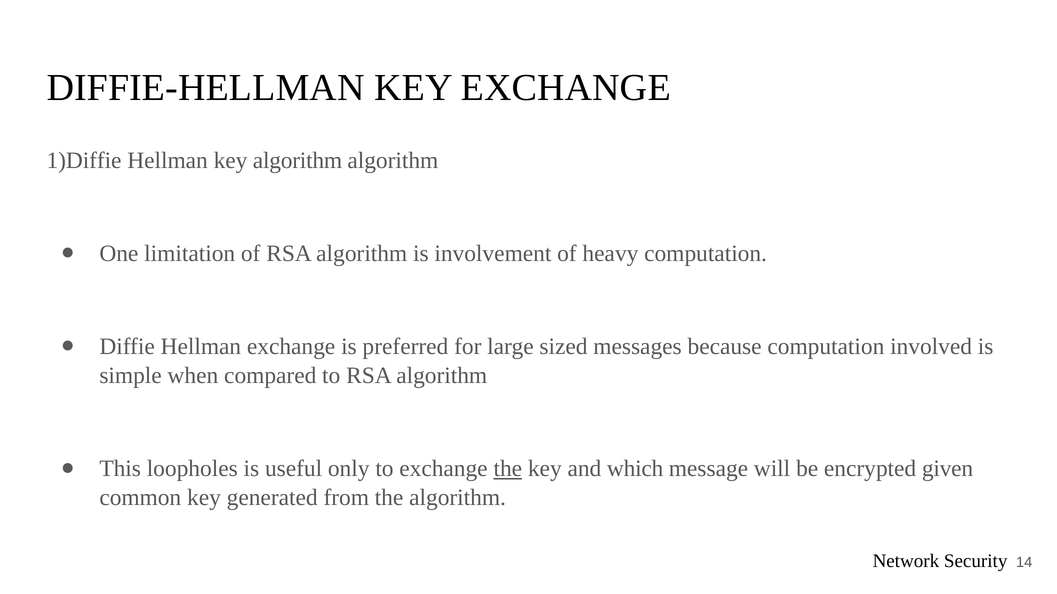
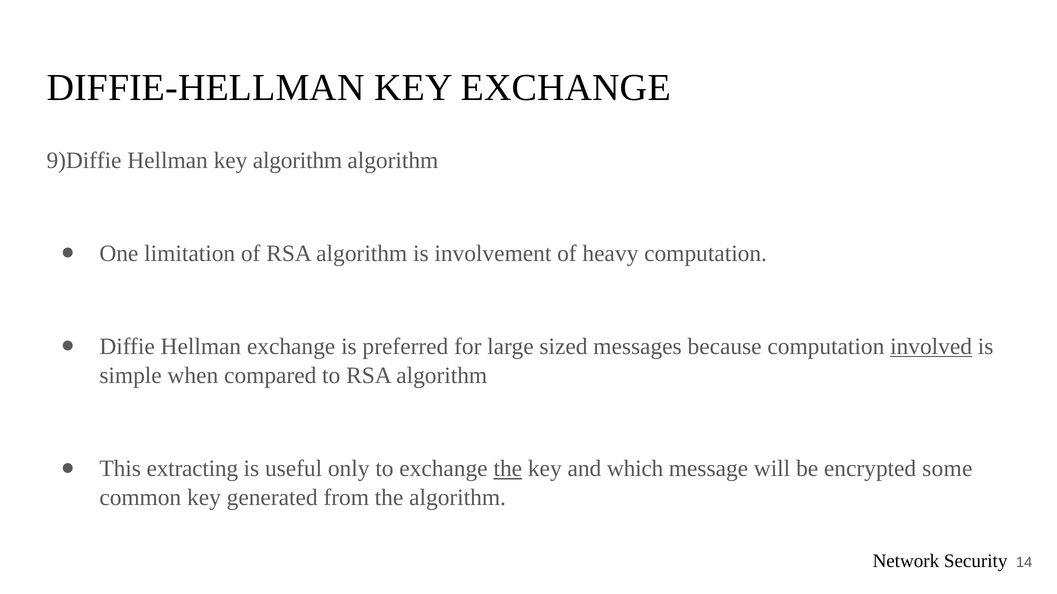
1)Diffie: 1)Diffie -> 9)Diffie (84, 160)
involved underline: none -> present (931, 347)
loopholes: loopholes -> extracting (192, 469)
given: given -> some (947, 469)
